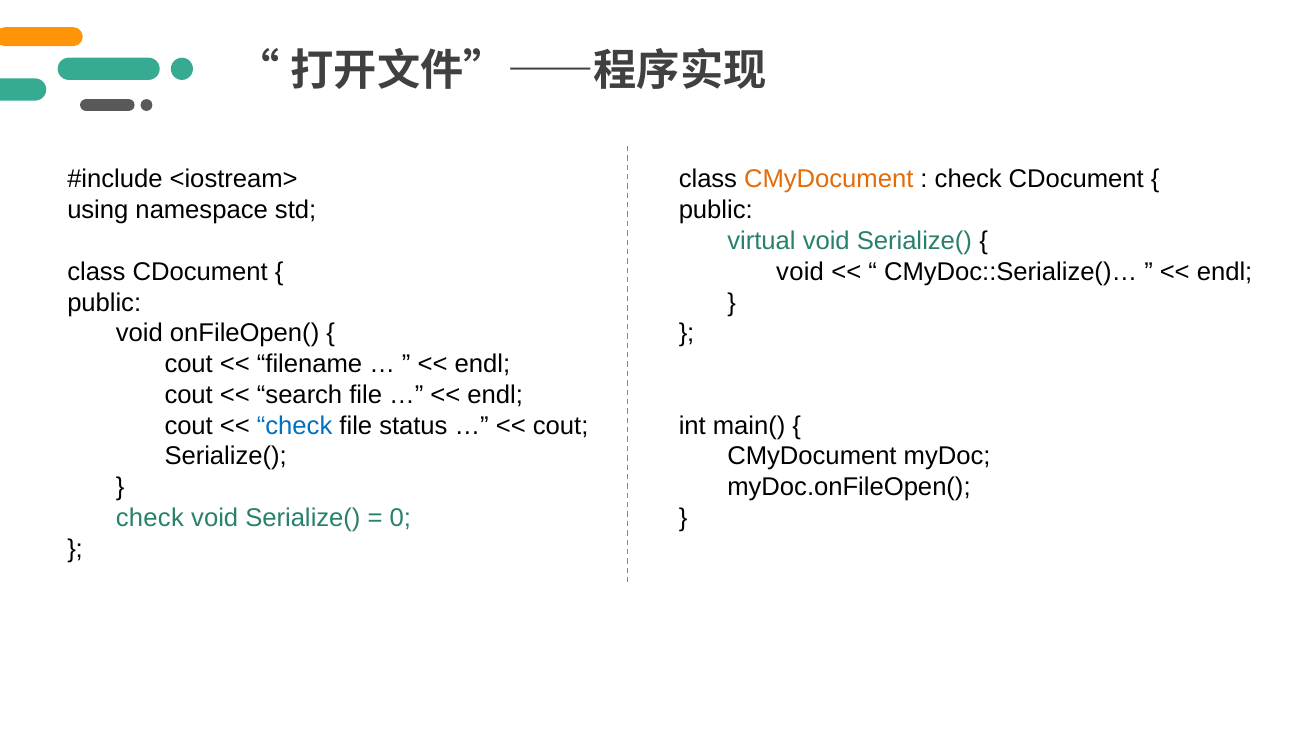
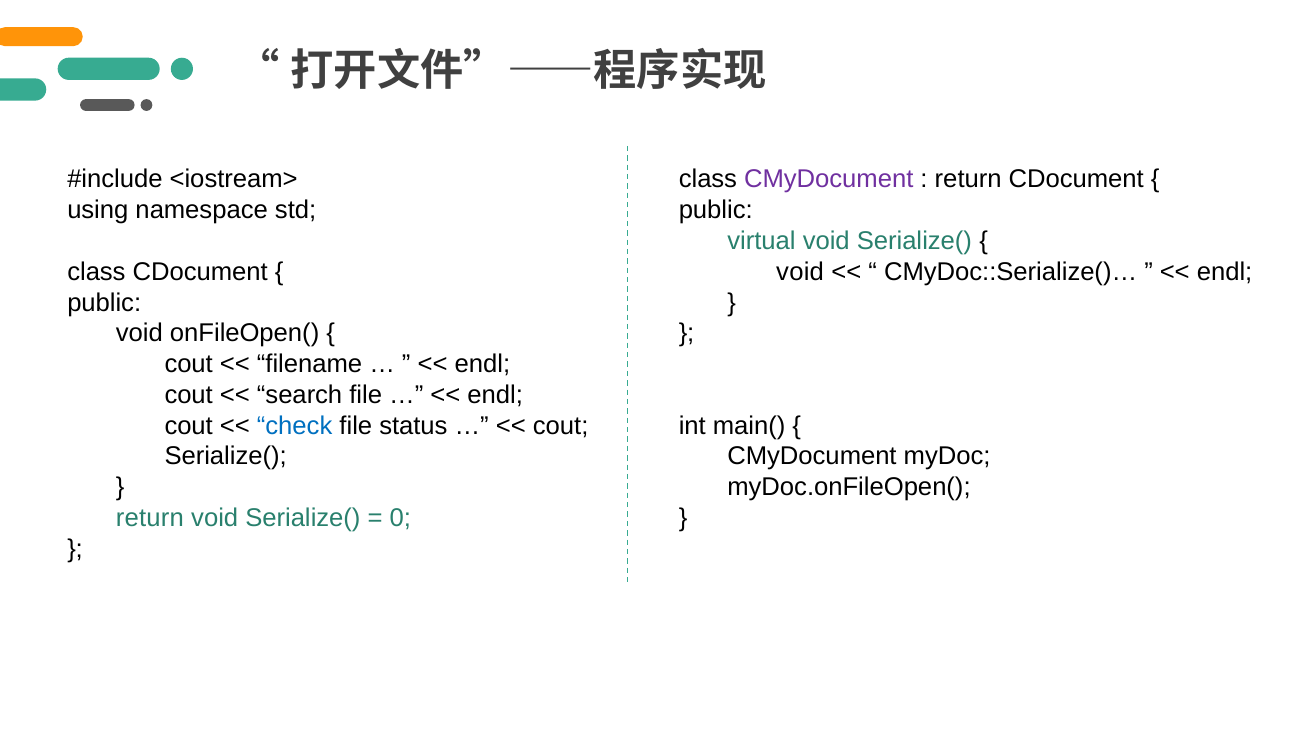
CMyDocument colour: orange -> purple (829, 180)
check: check -> return (968, 180)
check: check -> return (150, 518)
